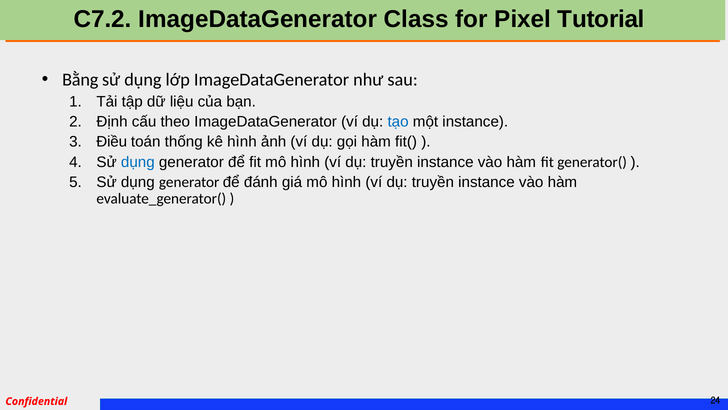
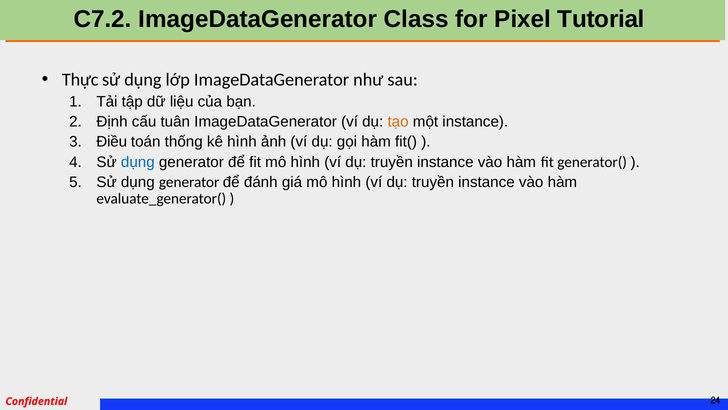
Bằng: Bằng -> Thực (80, 80)
theo: theo -> tuân (175, 122)
tạo colour: blue -> orange (398, 122)
